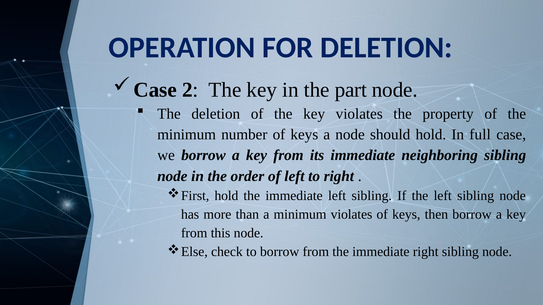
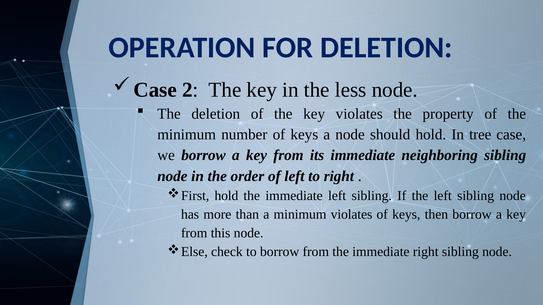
part: part -> less (351, 90)
full: full -> tree (480, 135)
